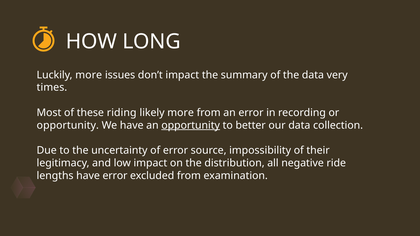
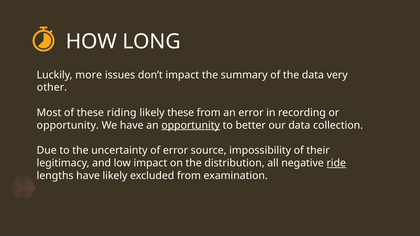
times: times -> other (52, 88)
likely more: more -> these (181, 113)
ride underline: none -> present (336, 163)
have error: error -> likely (115, 176)
